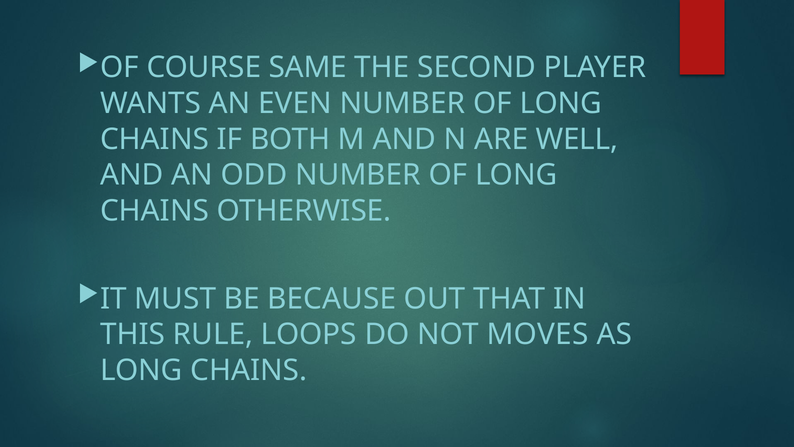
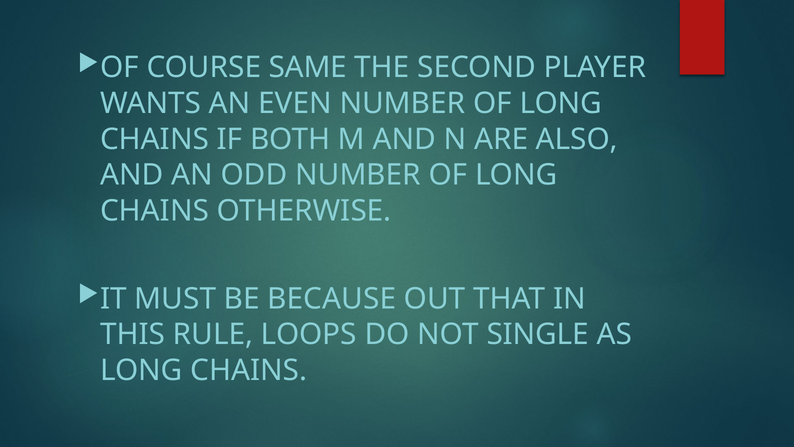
WELL: WELL -> ALSO (577, 139)
MOVES: MOVES -> SINGLE (538, 334)
